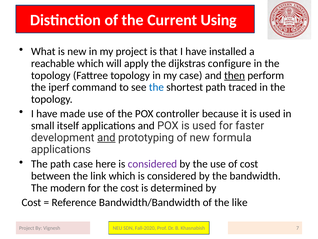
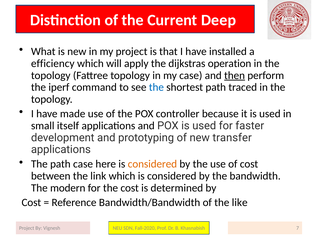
Using: Using -> Deep (219, 20)
reachable: reachable -> efficiency (53, 63)
configure: configure -> operation (230, 63)
and underline: present -> none (106, 137)
formula: formula -> transfer (232, 137)
considered colour: purple -> orange (152, 164)
